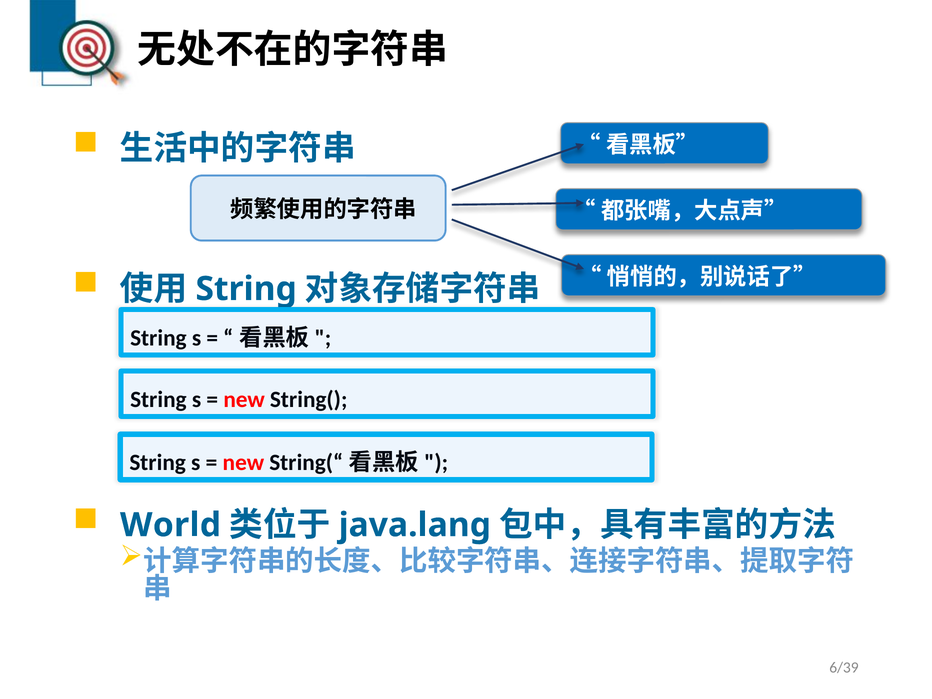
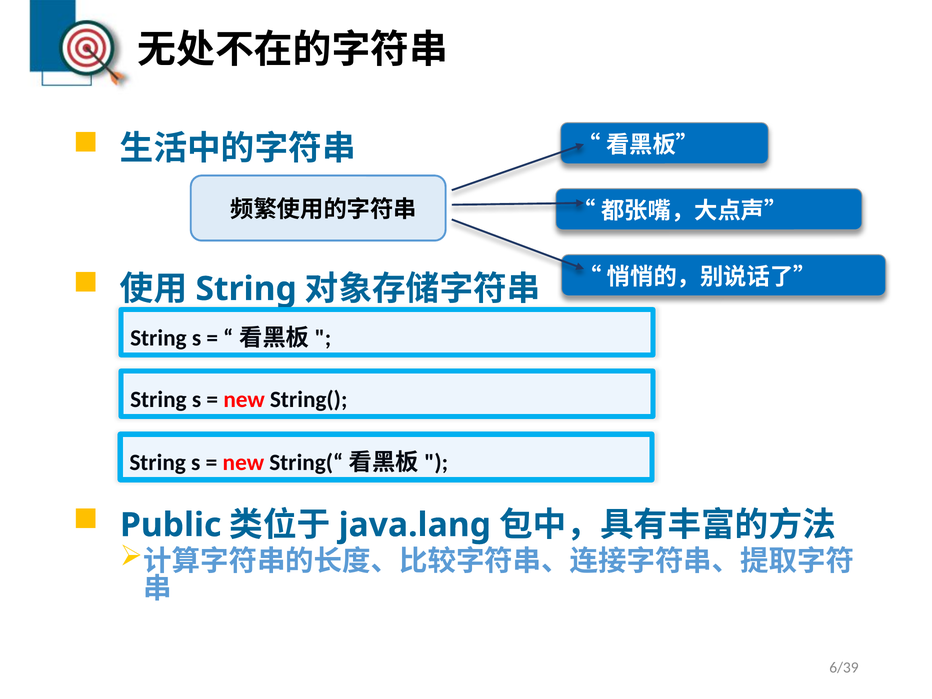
World: World -> Public (171, 525)
